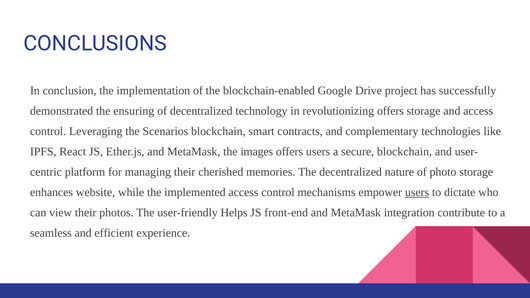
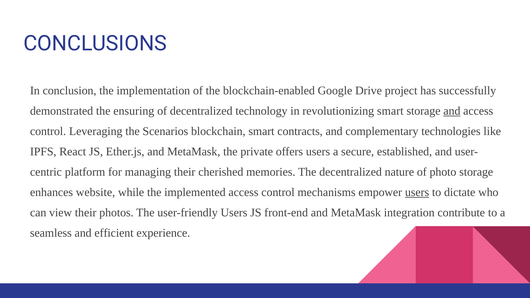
revolutionizing offers: offers -> smart (390, 111)
and underline: none -> present (452, 111)
images: images -> private (257, 152)
secure blockchain: blockchain -> established (404, 152)
user-friendly Helps: Helps -> Users (234, 213)
